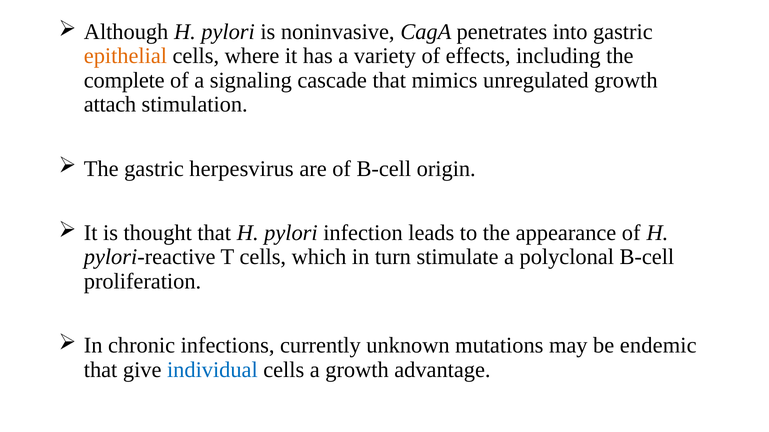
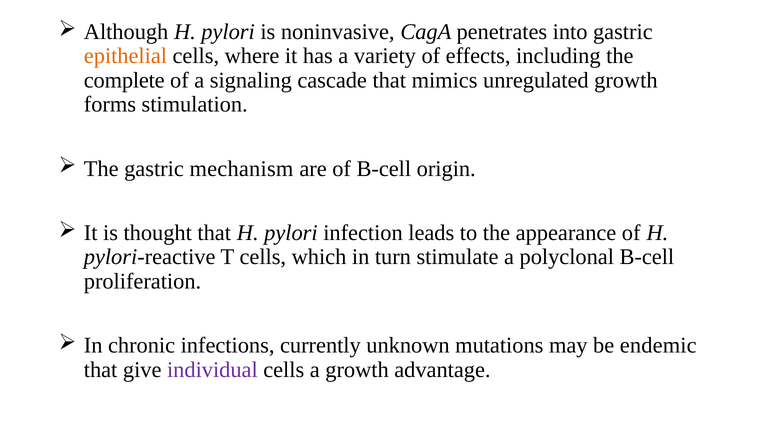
attach: attach -> forms (110, 104)
herpesvirus: herpesvirus -> mechanism (241, 169)
individual colour: blue -> purple (212, 370)
